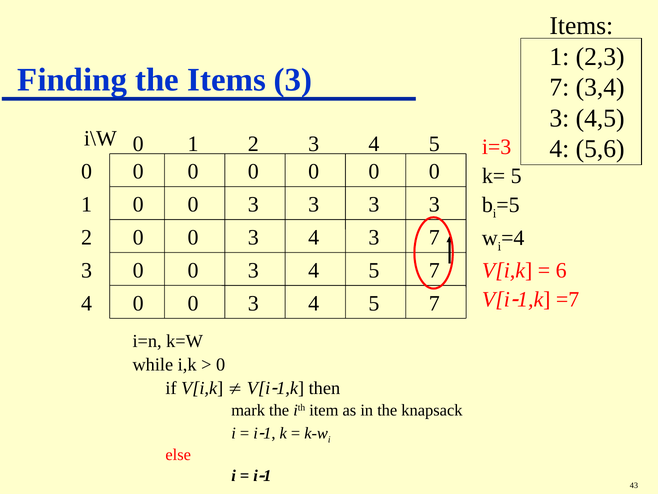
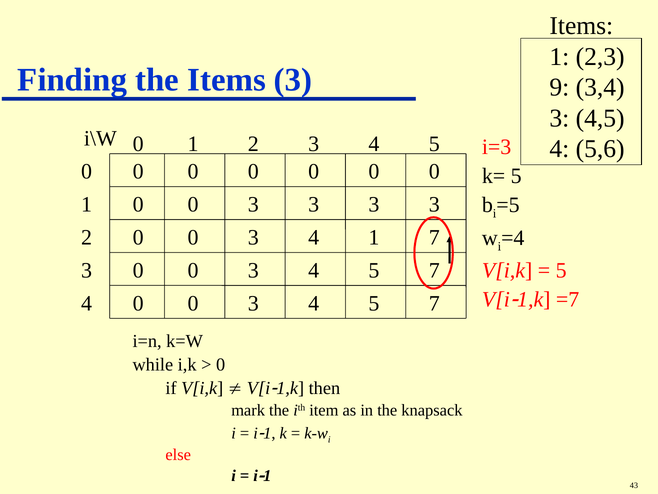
7: 7 -> 9 (559, 87)
4 3: 3 -> 1 (374, 237)
6: 6 -> 5 (561, 270)
